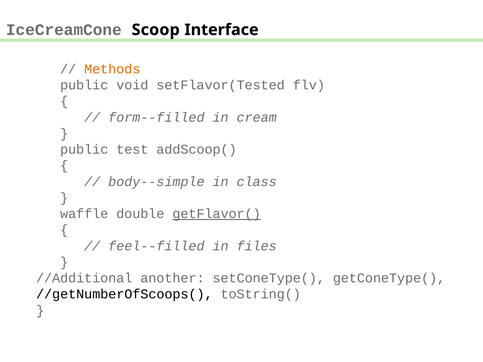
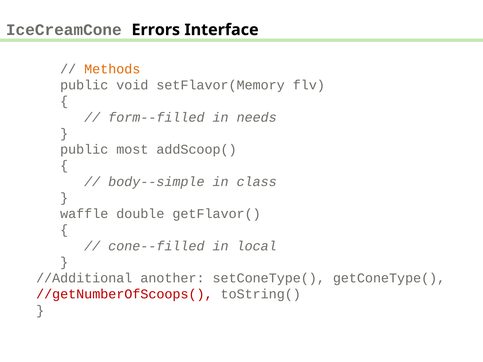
Scoop: Scoop -> Errors (156, 30)
setFlavor(Tested: setFlavor(Tested -> setFlavor(Memory (221, 85)
cream: cream -> needs (257, 117)
test: test -> most (132, 150)
getFlavor( underline: present -> none (217, 214)
feel--filled: feel--filled -> cone--filled (156, 246)
files: files -> local (257, 246)
//getNumberOfScoops( colour: black -> red (124, 294)
